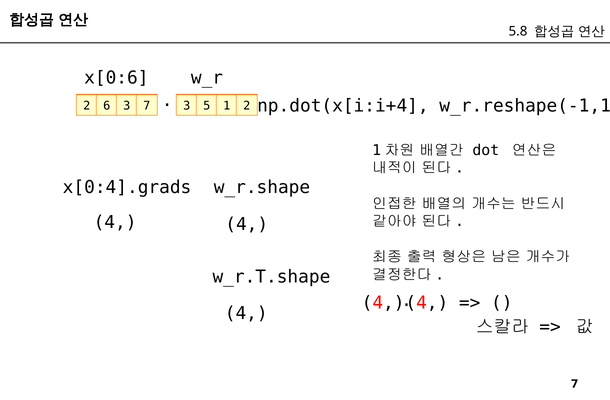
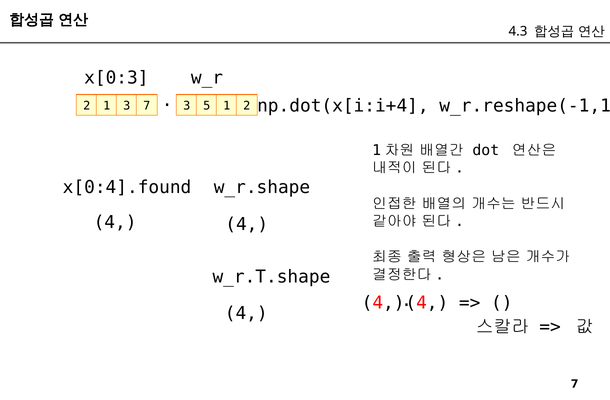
5.8: 5.8 -> 4.3 (518, 31)
x[0:6: x[0:6 -> x[0:3 (116, 78)
2 6: 6 -> 1 (107, 106)
x[0:4].grads: x[0:4].grads -> x[0:4].found (127, 188)
